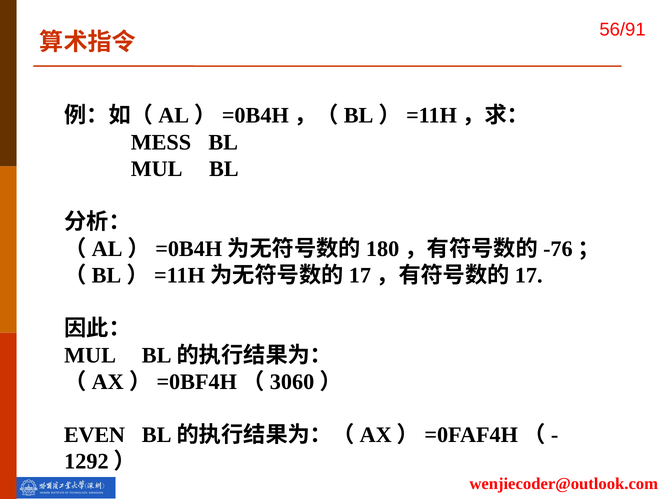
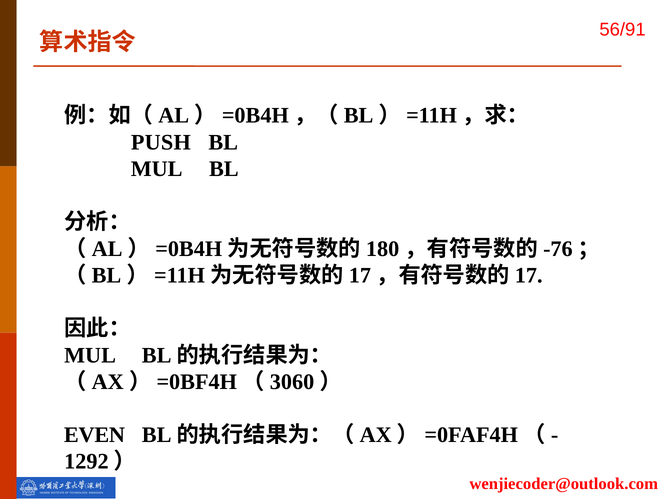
MESS: MESS -> PUSH (161, 142)
